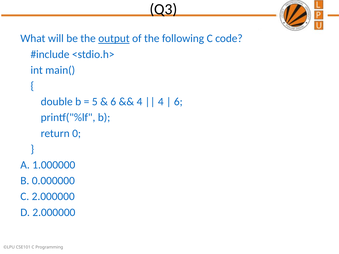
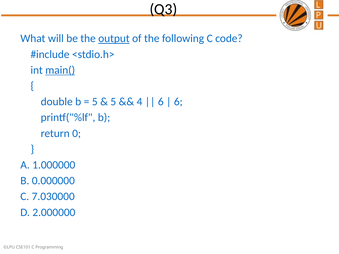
main( underline: none -> present (60, 70)
6: 6 -> 5 (113, 102)
4: 4 -> 6 (161, 102)
C 2.000000: 2.000000 -> 7.030000 (53, 197)
